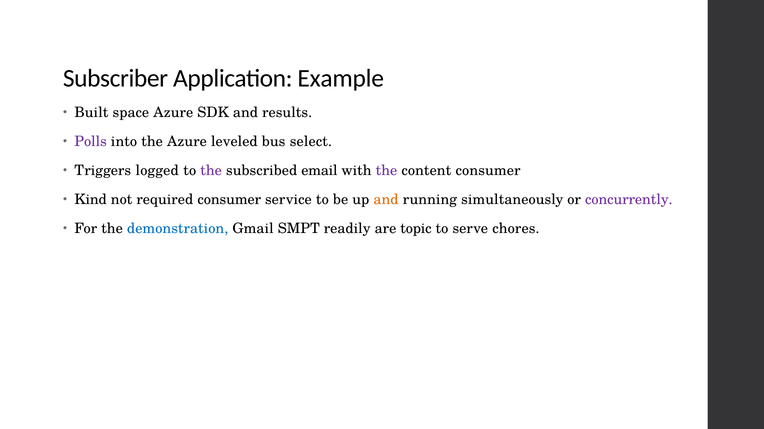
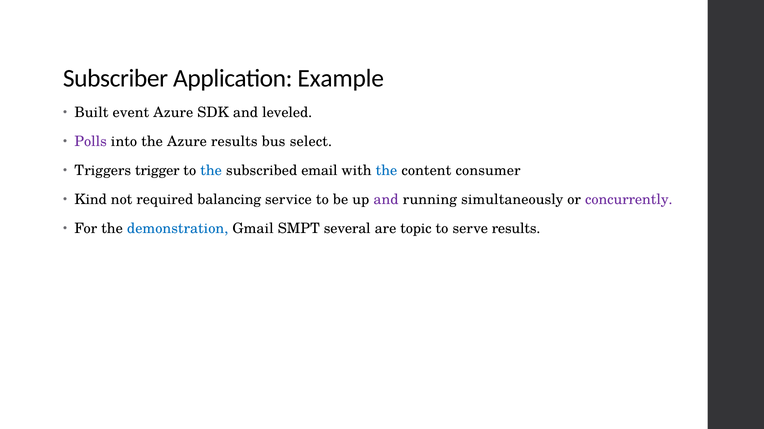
space: space -> event (131, 113)
results: results -> leveled (287, 113)
Azure leveled: leveled -> results (234, 142)
logged: logged -> trigger (157, 171)
the colour: purple -> blue (211, 171)
the colour: purple -> blue (386, 171)
required consumer: consumer -> balancing (229, 200)
and colour: orange -> purple (386, 200)
readily: readily -> several (347, 229)
serve chores: chores -> results (516, 229)
